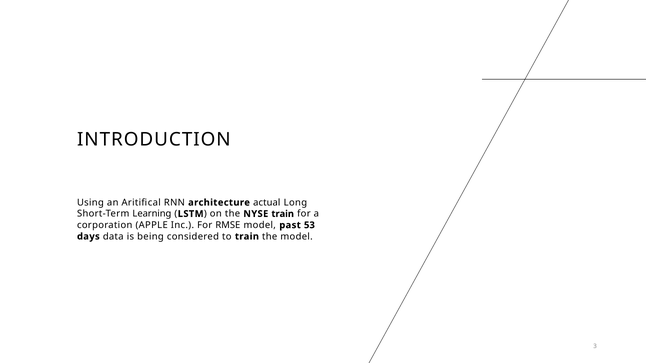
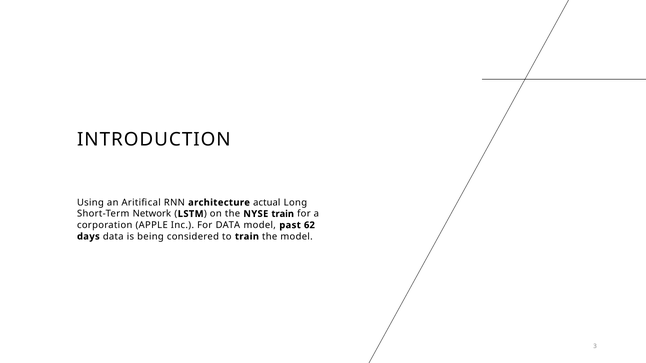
Learning: Learning -> Network (152, 214)
For RMSE: RMSE -> DATA (228, 225)
53: 53 -> 62 (309, 225)
